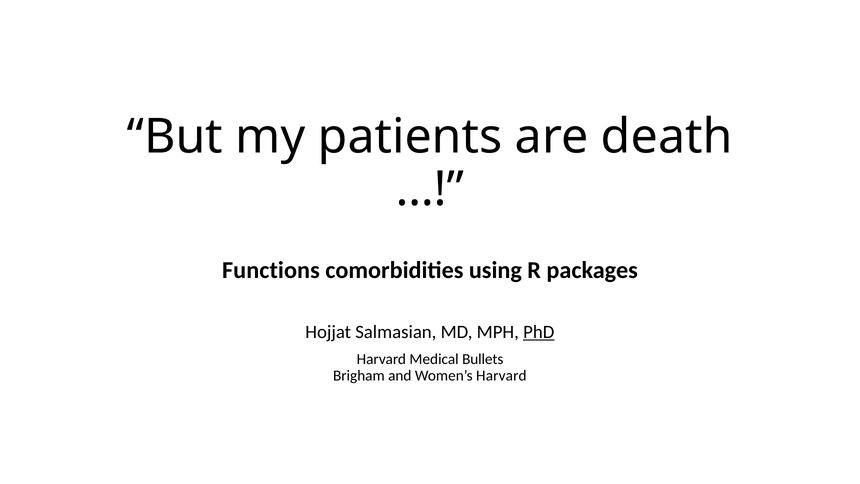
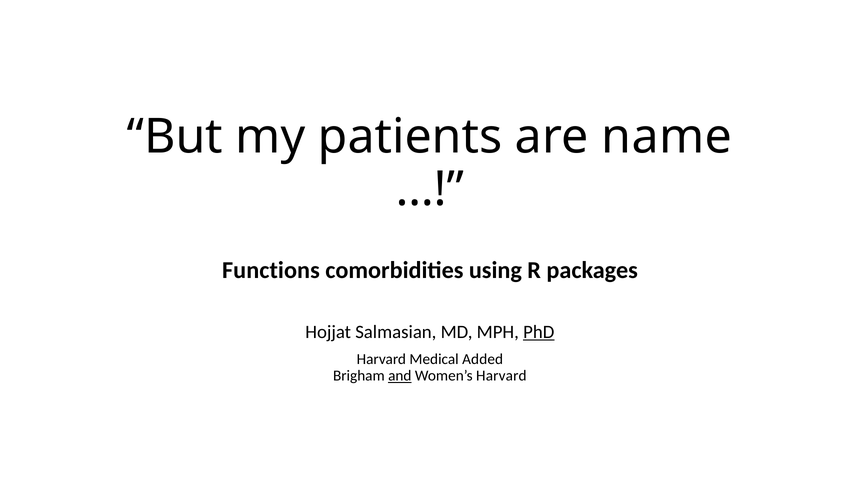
death: death -> name (667, 137)
Bullets: Bullets -> Added (483, 359)
and underline: none -> present (400, 376)
